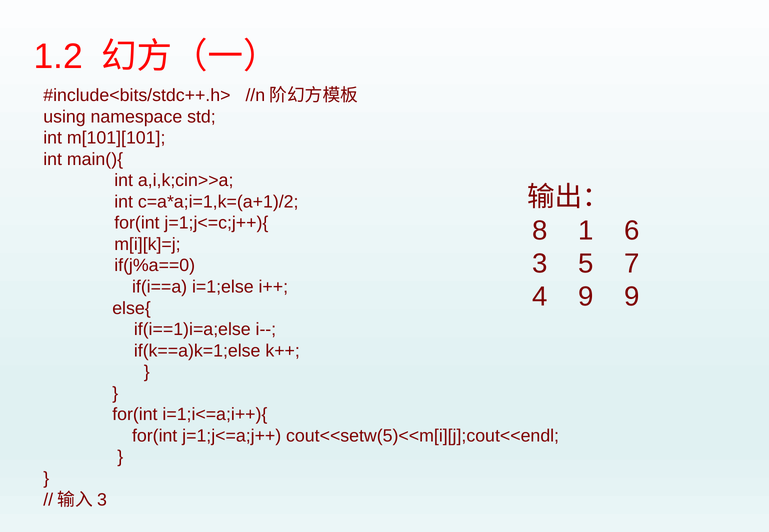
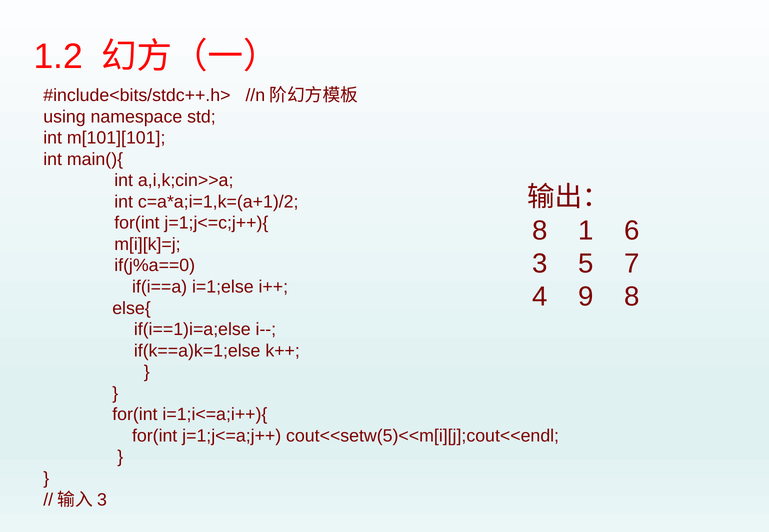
9 9: 9 -> 8 (632, 297)
